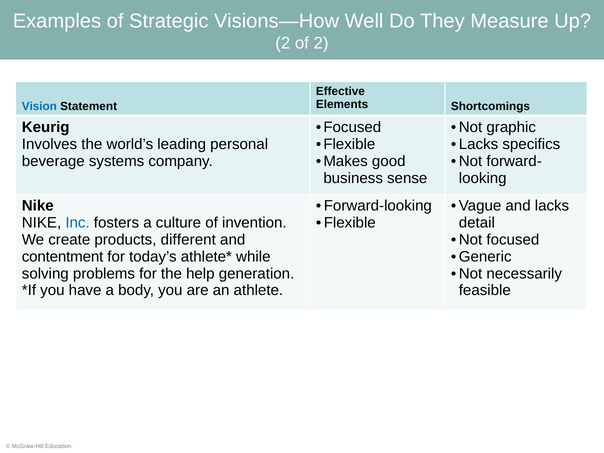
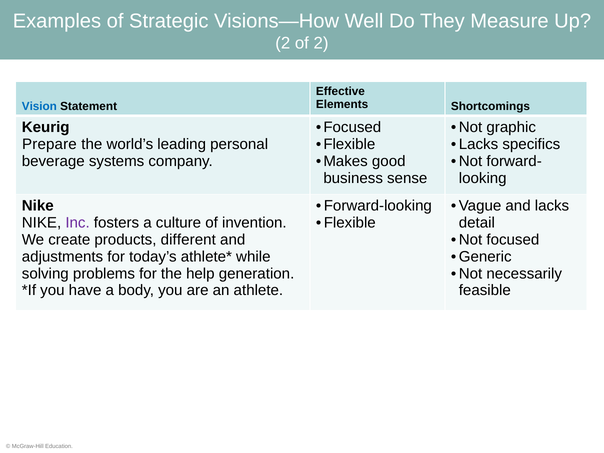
Involves: Involves -> Prepare (49, 144)
Inc colour: blue -> purple (78, 223)
contentment: contentment -> adjustments (62, 257)
